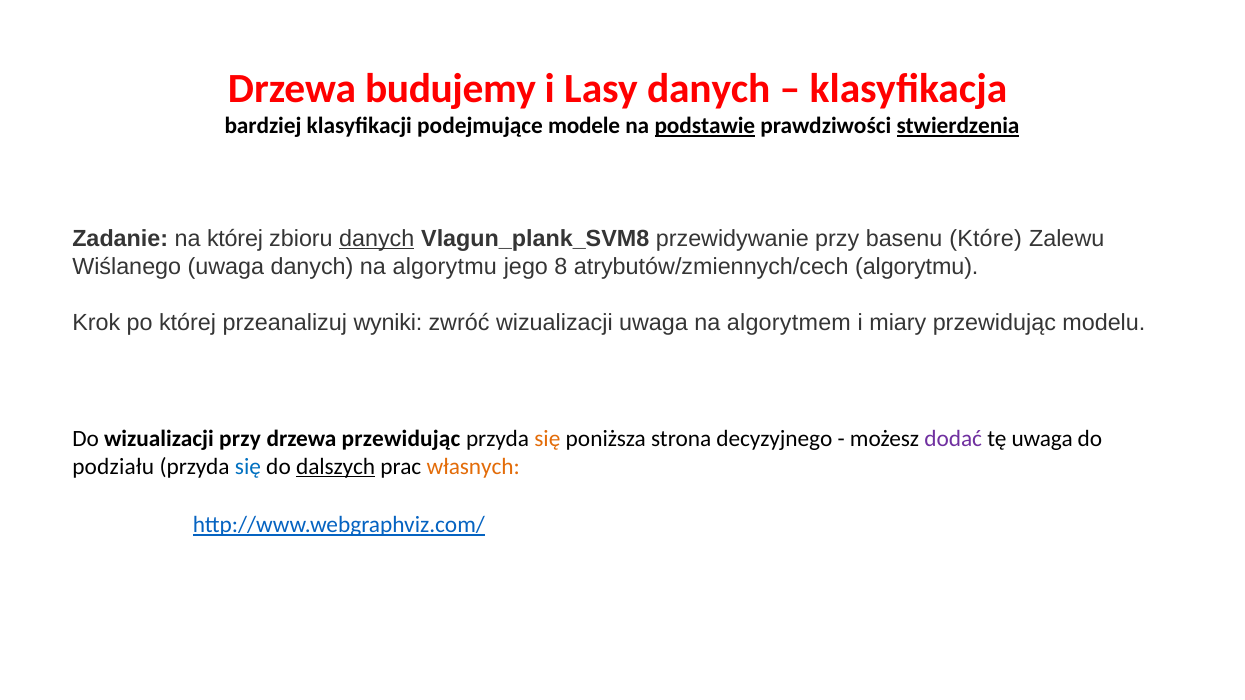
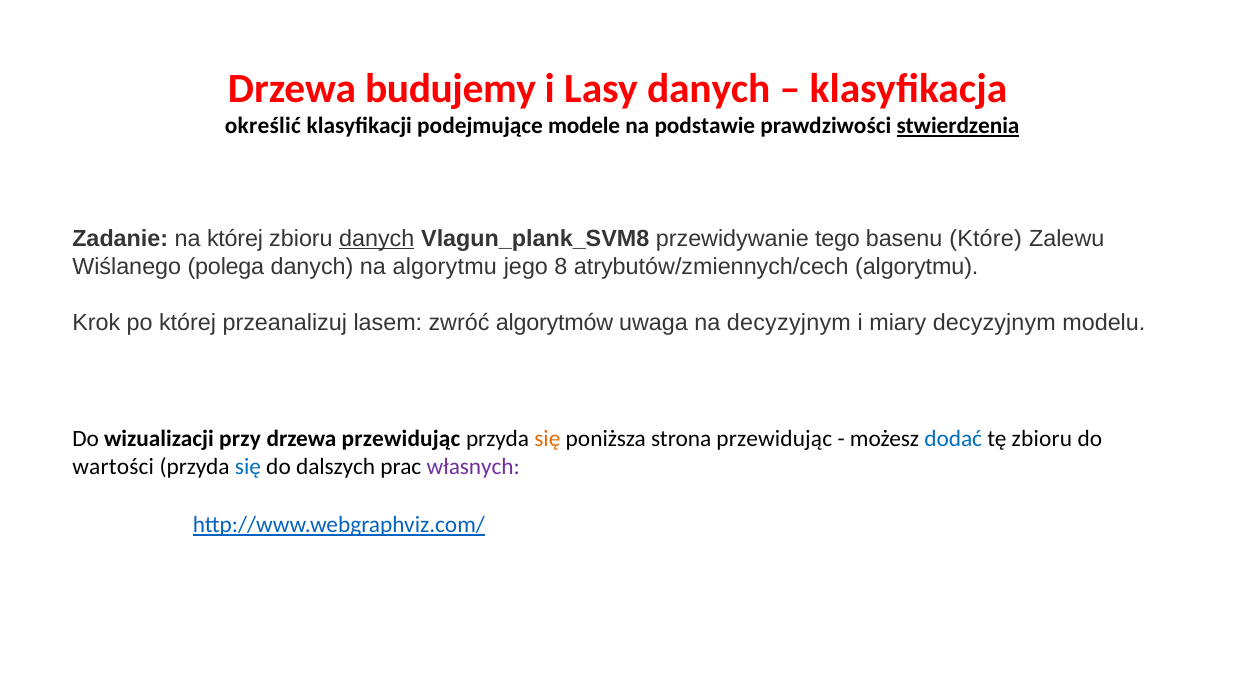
bardziej: bardziej -> określić (263, 126)
podstawie underline: present -> none (705, 126)
przewidywanie przy: przy -> tego (837, 239)
Wiślanego uwaga: uwaga -> polega (226, 267)
wyniki: wyniki -> lasem (388, 323)
zwróć wizualizacji: wizualizacji -> algorytmów (555, 323)
na algorytmem: algorytmem -> decyzyjnym (789, 323)
miary przewidując: przewidując -> decyzyjnym (994, 323)
strona decyzyjnego: decyzyjnego -> przewidując (774, 439)
dodać colour: purple -> blue (953, 439)
tę uwaga: uwaga -> zbioru (1042, 439)
podziału: podziału -> wartości (113, 467)
dalszych underline: present -> none (336, 467)
własnych colour: orange -> purple (473, 467)
